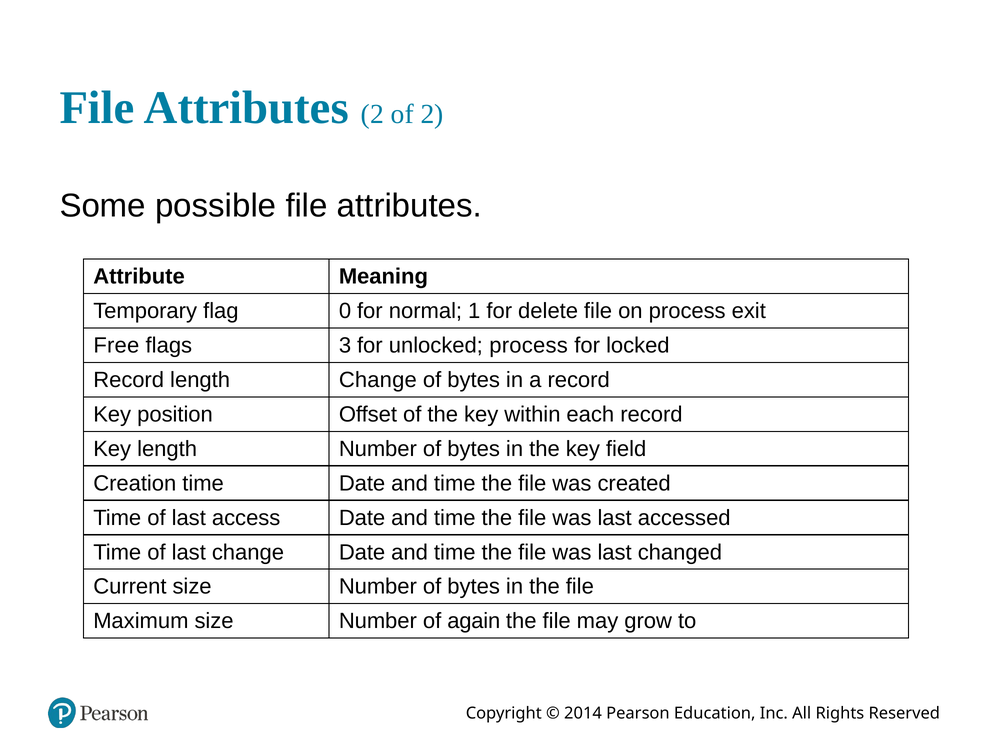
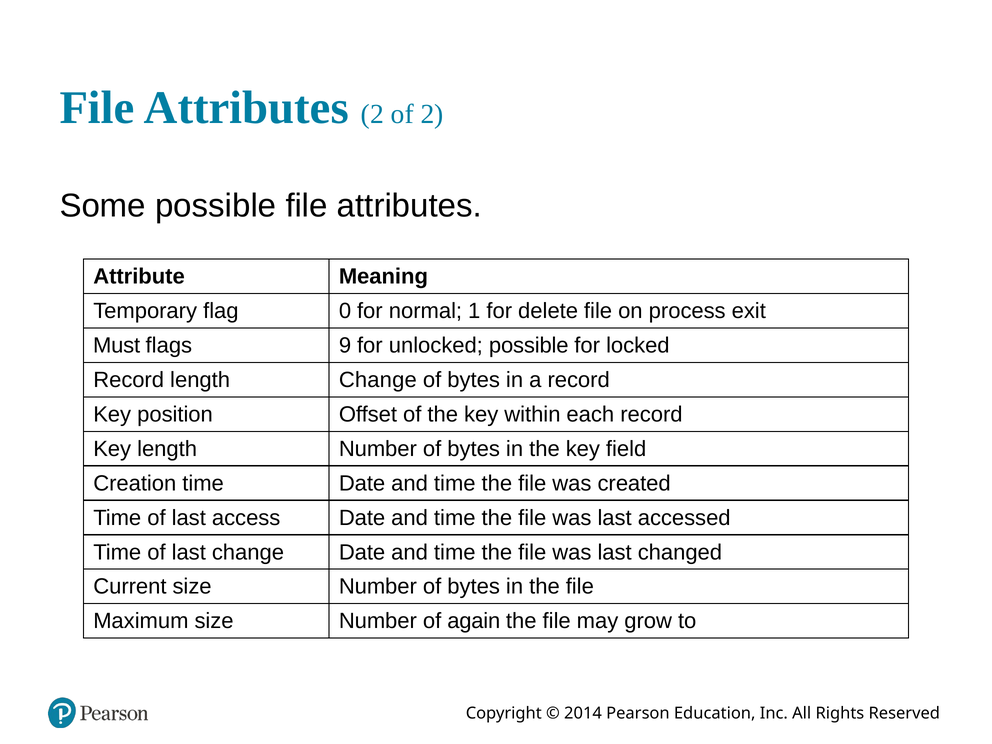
Free: Free -> Must (117, 346)
3: 3 -> 9 (345, 346)
unlocked process: process -> possible (529, 346)
